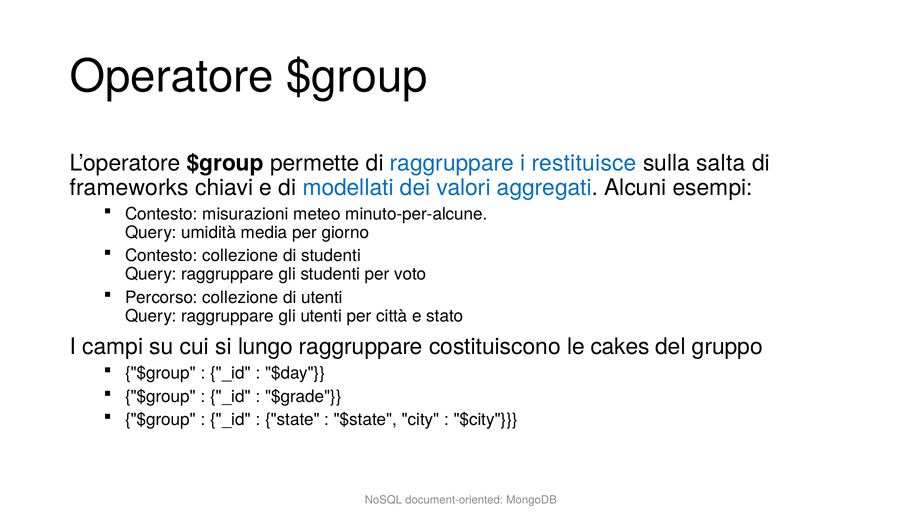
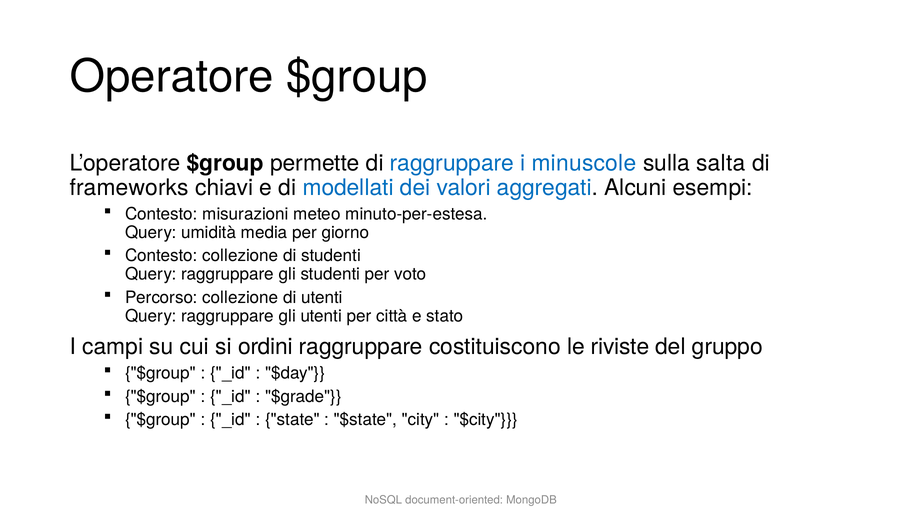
restituisce: restituisce -> minuscole (584, 163)
minuto-per-alcune: minuto-per-alcune -> minuto-per-estesa (416, 214)
lungo: lungo -> ordini (265, 347)
cakes: cakes -> riviste (620, 347)
